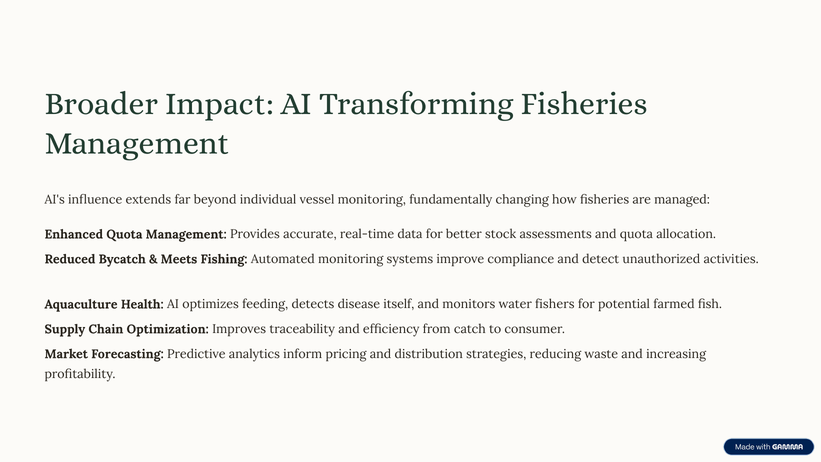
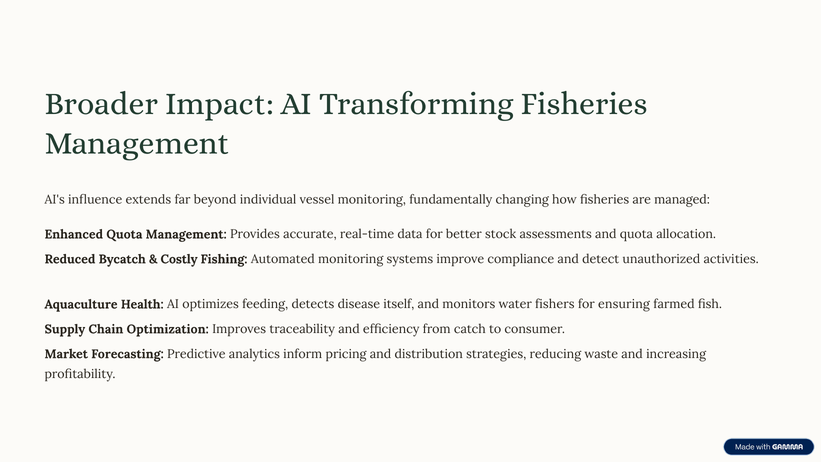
Meets: Meets -> Costly (179, 259)
potential: potential -> ensuring (624, 304)
